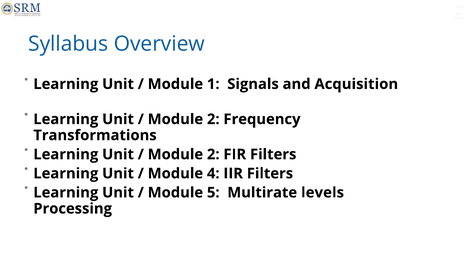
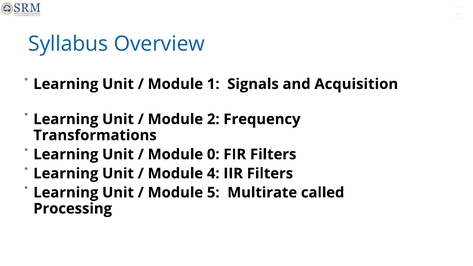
2: 2 -> 0 (213, 154)
levels: levels -> called (323, 193)
